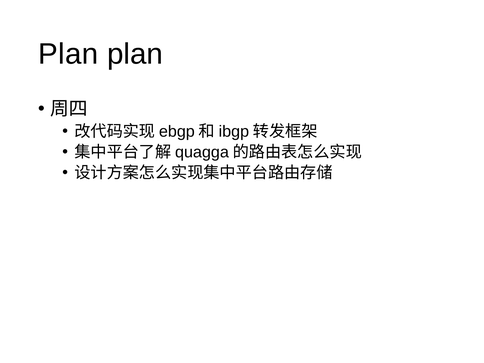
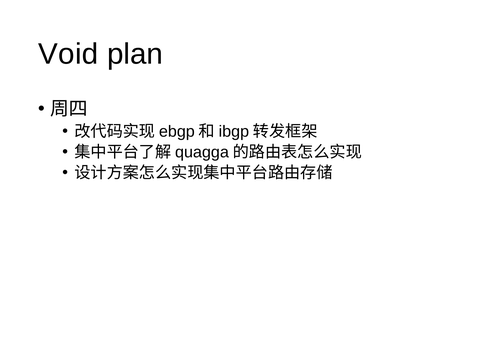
Plan: Plan -> Void (68, 54)
